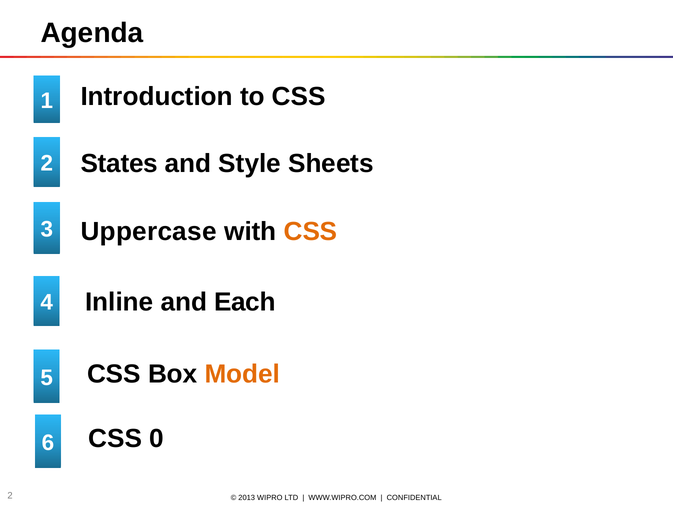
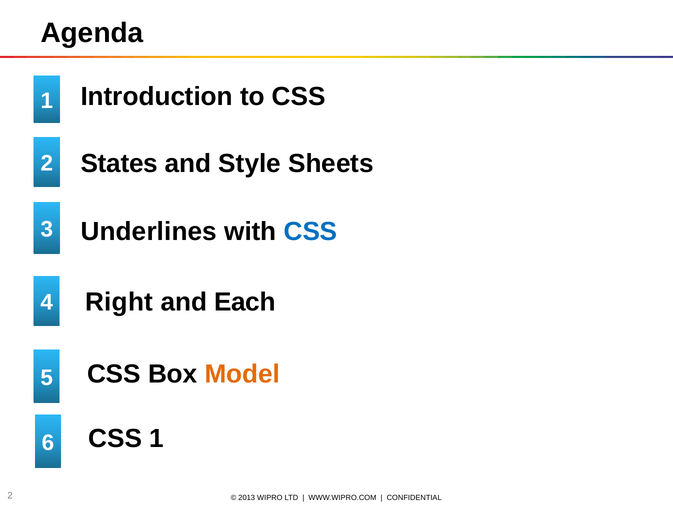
Uppercase: Uppercase -> Underlines (149, 231)
CSS colour: orange -> blue (311, 231)
Inline: Inline -> Right (119, 302)
0: 0 -> 1 (157, 439)
